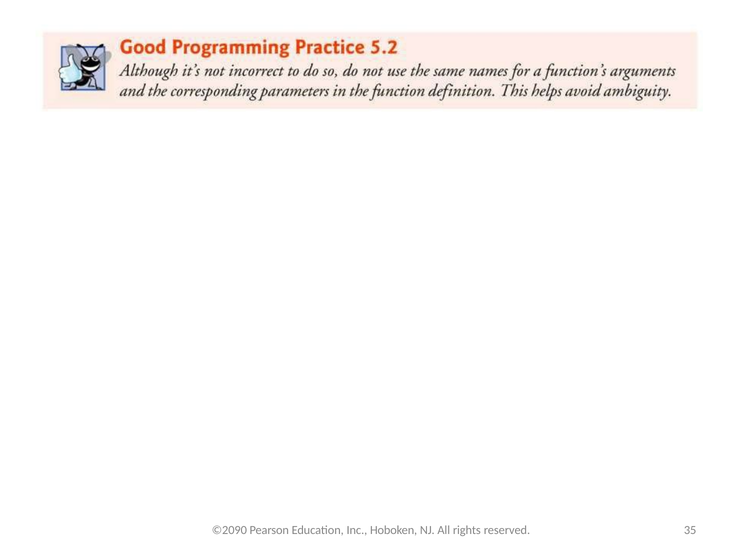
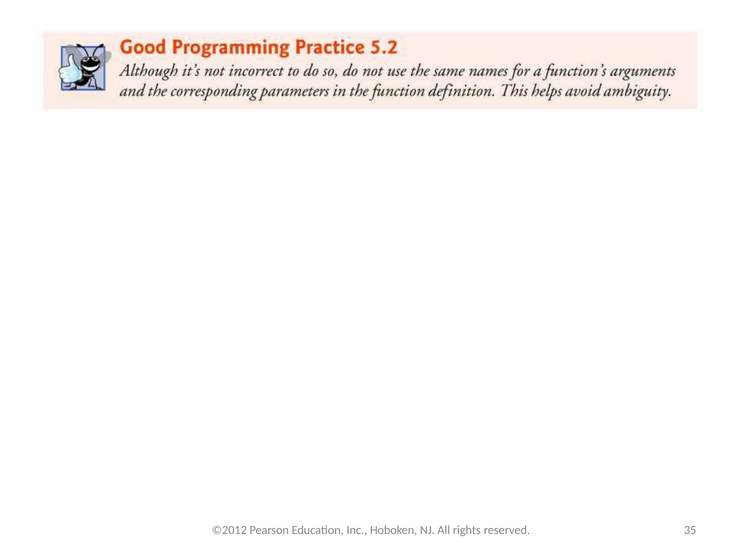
©2090: ©2090 -> ©2012 (229, 530)
